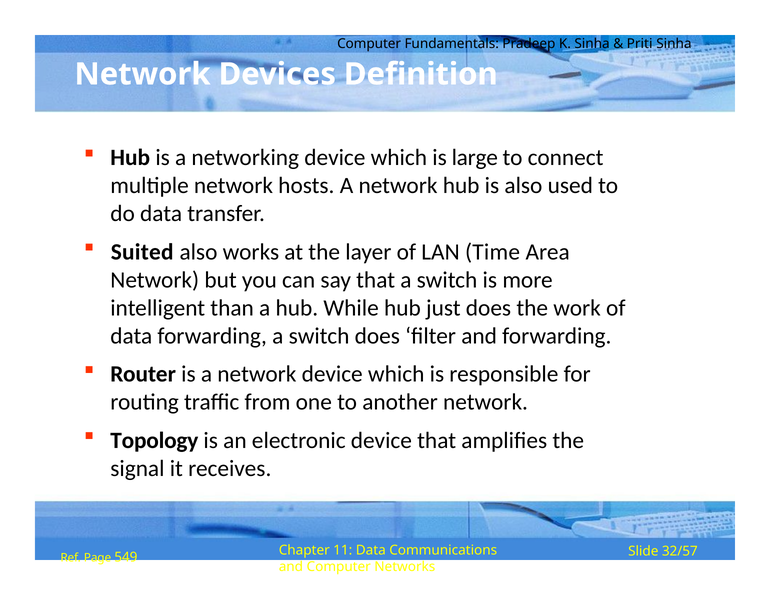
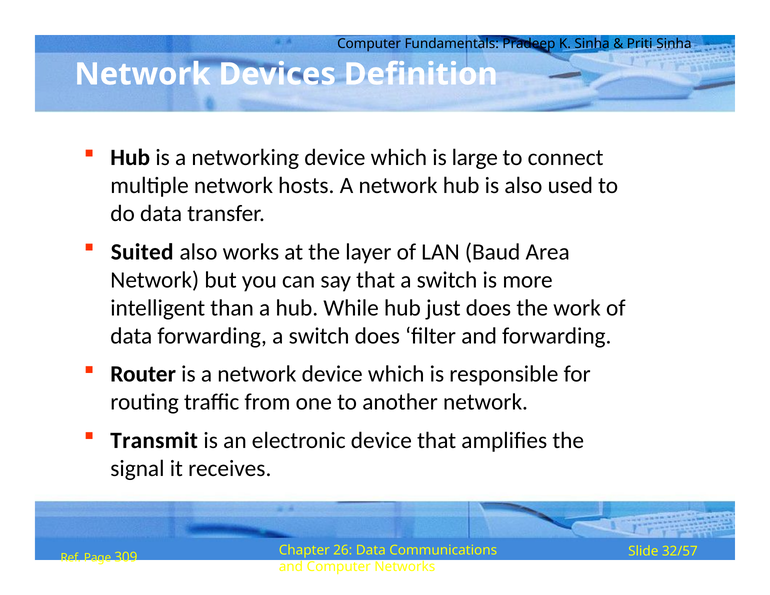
Time: Time -> Baud (493, 252)
Topology: Topology -> Transmit (154, 441)
11: 11 -> 26 (343, 550)
549: 549 -> 309 (126, 557)
